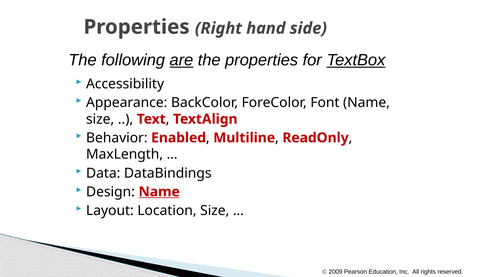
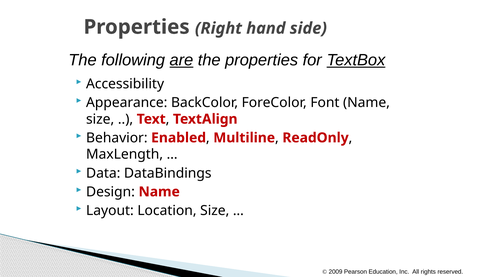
Name underline: present -> none (159, 192)
